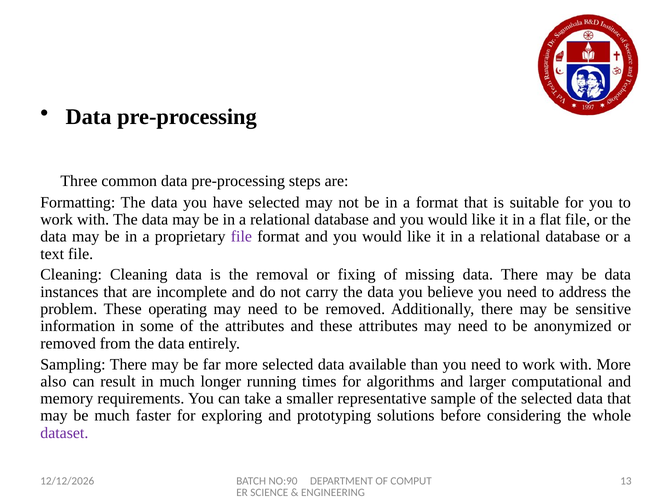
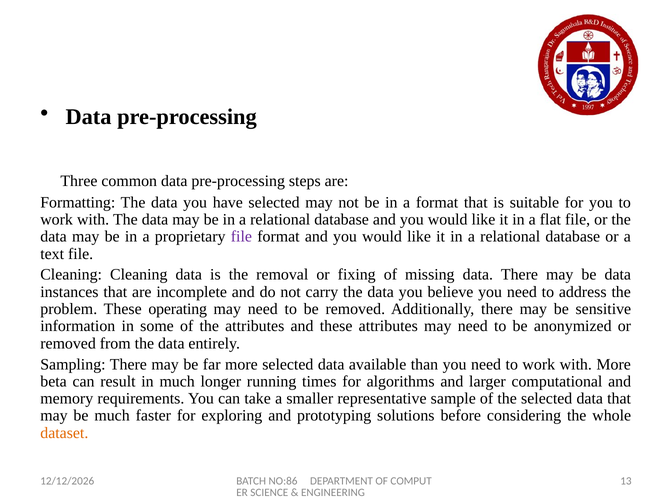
also: also -> beta (54, 381)
dataset colour: purple -> orange (64, 433)
NO:90: NO:90 -> NO:86 (283, 481)
